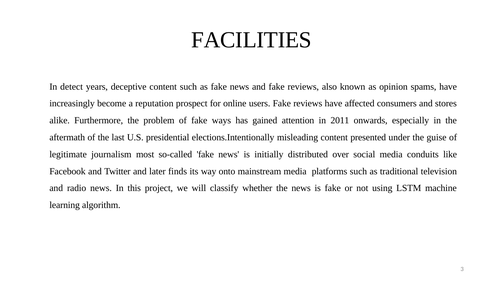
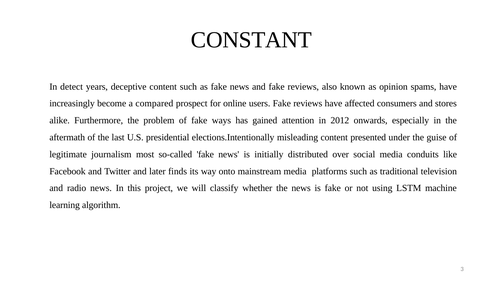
FACILITIES: FACILITIES -> CONSTANT (251, 40)
reputation: reputation -> compared (154, 104)
2011: 2011 -> 2012 (340, 121)
